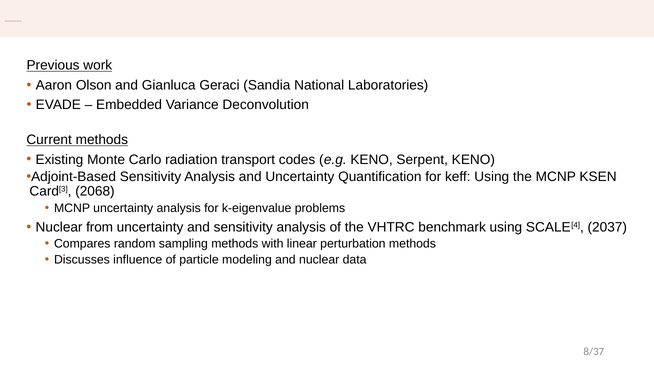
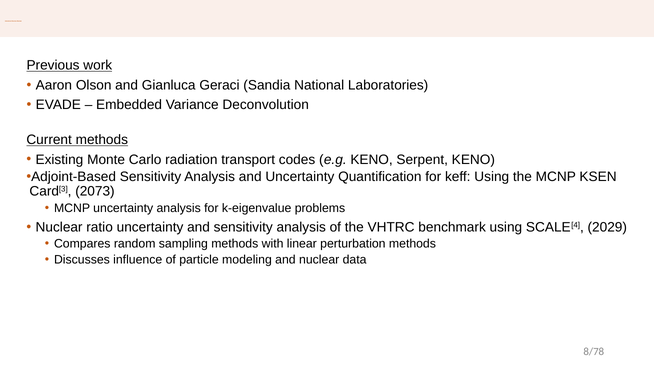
2068: 2068 -> 2073 (95, 191)
from: from -> ratio (100, 227)
2037: 2037 -> 2029 (607, 227)
8/37: 8/37 -> 8/78 (594, 352)
